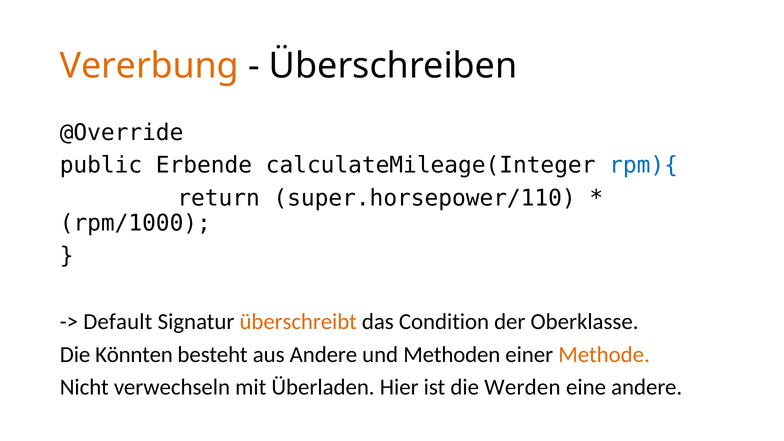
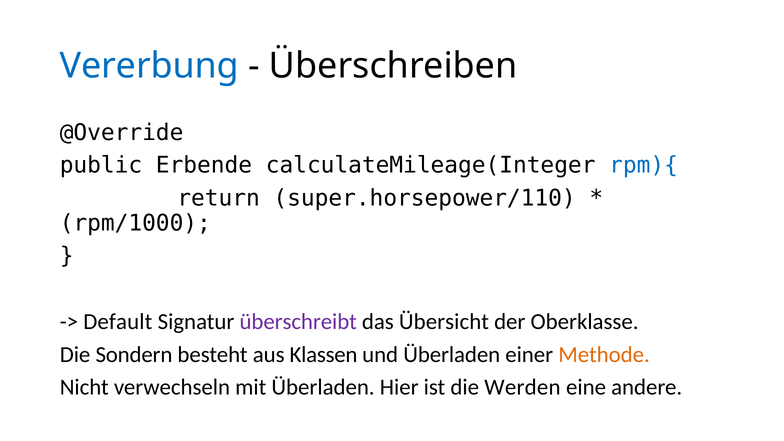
Vererbung colour: orange -> blue (149, 66)
überschreibt colour: orange -> purple (298, 322)
Condition: Condition -> Übersicht (444, 322)
Könnten: Könnten -> Sondern (134, 354)
aus Andere: Andere -> Klassen (324, 354)
und Methoden: Methoden -> Überladen (452, 354)
